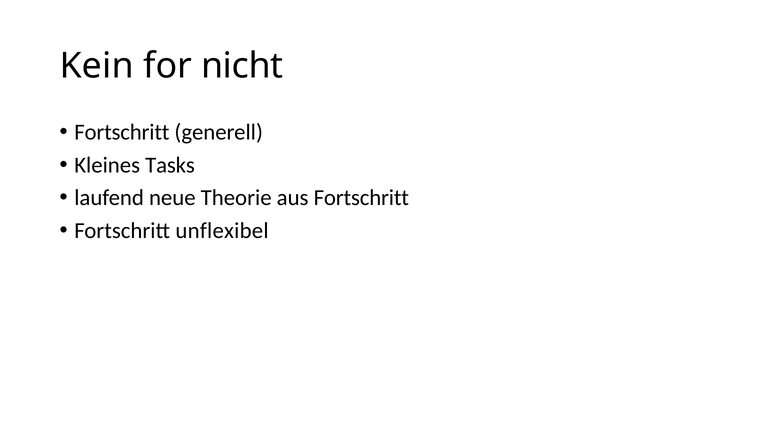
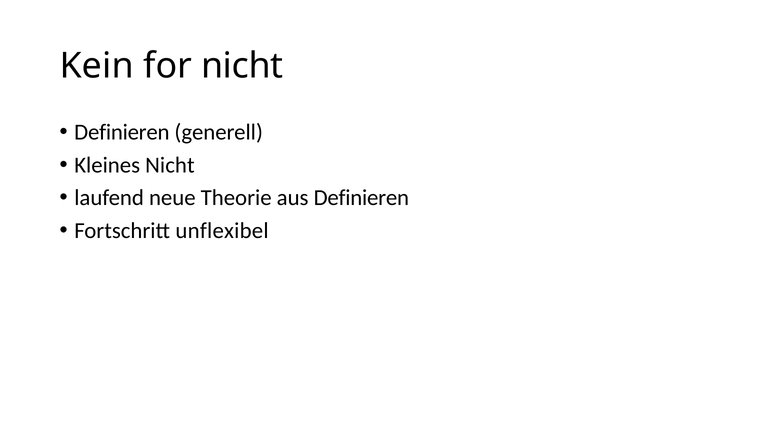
Fortschritt: Fortschritt -> Definieren (122, 132)
Kleines Tasks: Tasks -> Nicht (170, 165)
aus Fortschritt: Fortschritt -> Definieren (361, 198)
